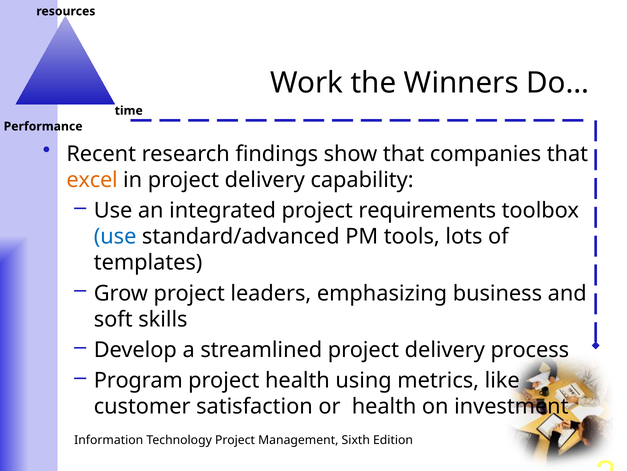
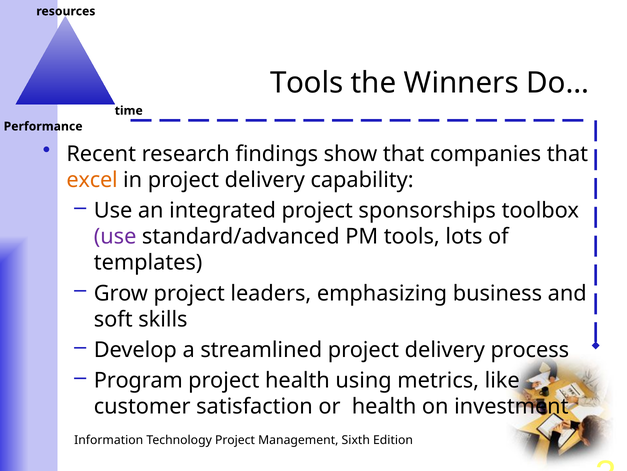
Work: Work -> Tools (307, 83)
requirements: requirements -> sponsorships (427, 210)
use colour: blue -> purple (115, 236)
